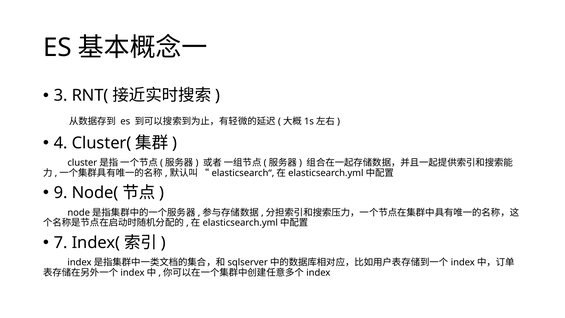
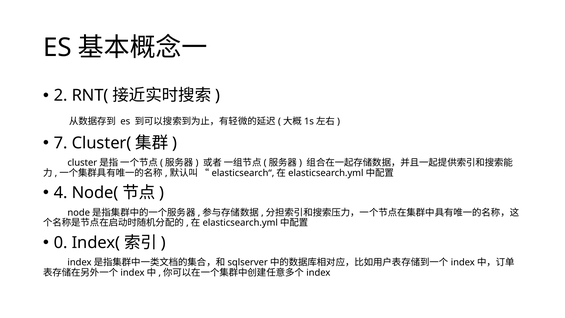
3: 3 -> 2 (61, 95)
4: 4 -> 7 (61, 143)
9: 9 -> 4 (61, 193)
7: 7 -> 0 (61, 242)
